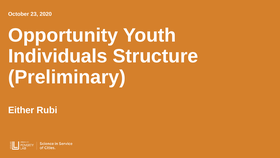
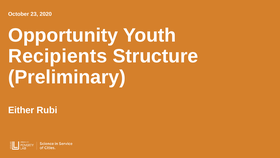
Individuals: Individuals -> Recipients (58, 56)
